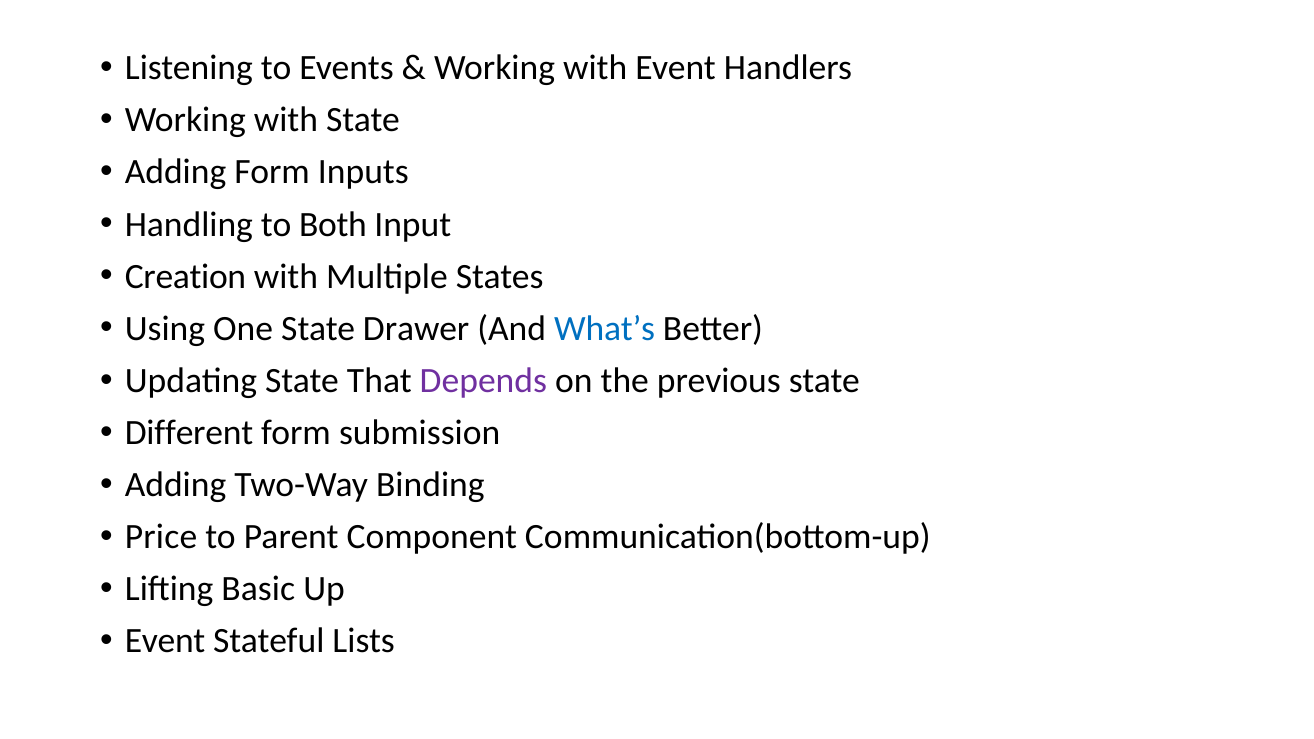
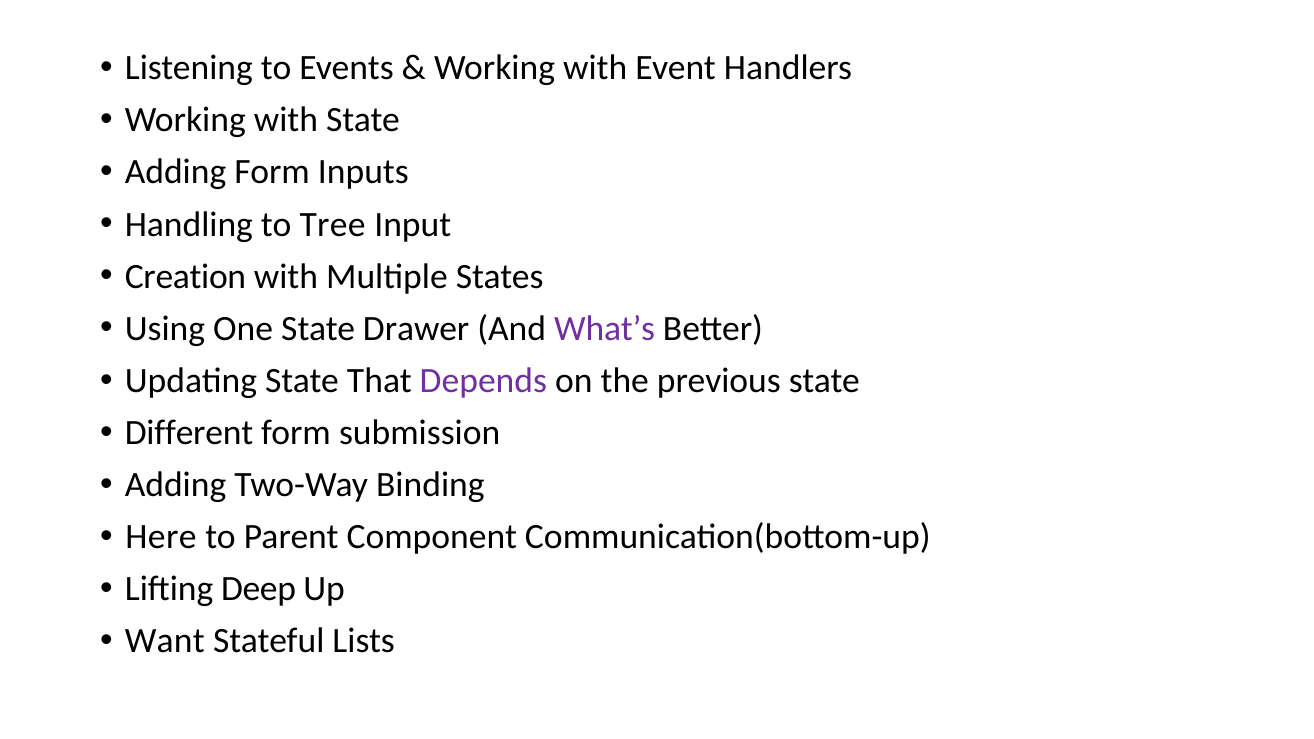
Both: Both -> Tree (333, 224)
What’s colour: blue -> purple (605, 329)
Price: Price -> Here (161, 537)
Basic: Basic -> Deep (259, 589)
Event: Event -> Want (165, 641)
